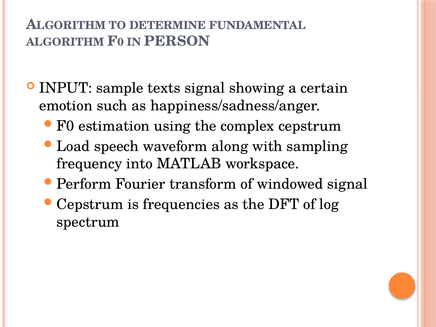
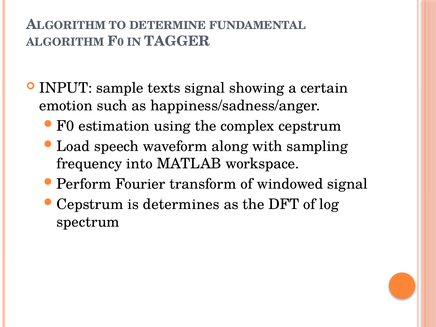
PERSON: PERSON -> TAGGER (177, 41)
frequencies: frequencies -> determines (181, 204)
